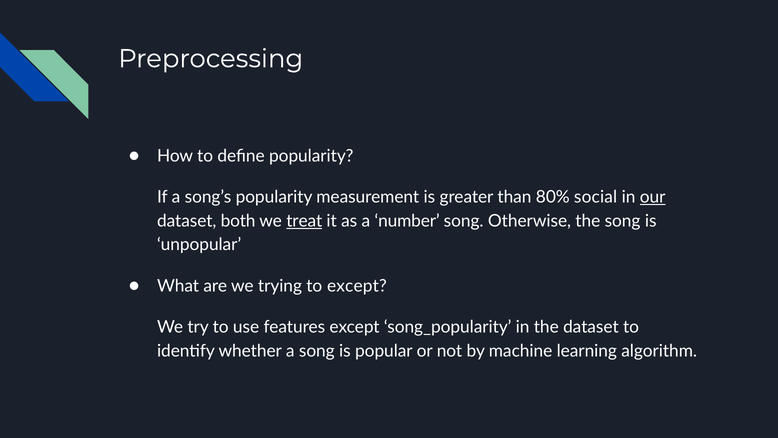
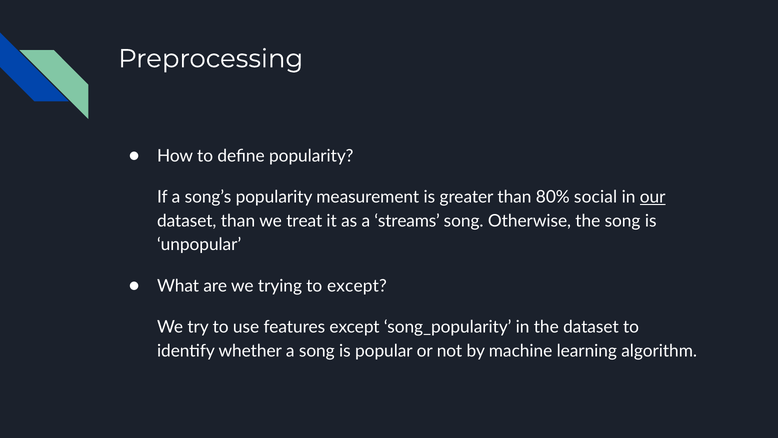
dataset both: both -> than (238, 221)
treat underline: present -> none (304, 221)
number: number -> streams (407, 221)
